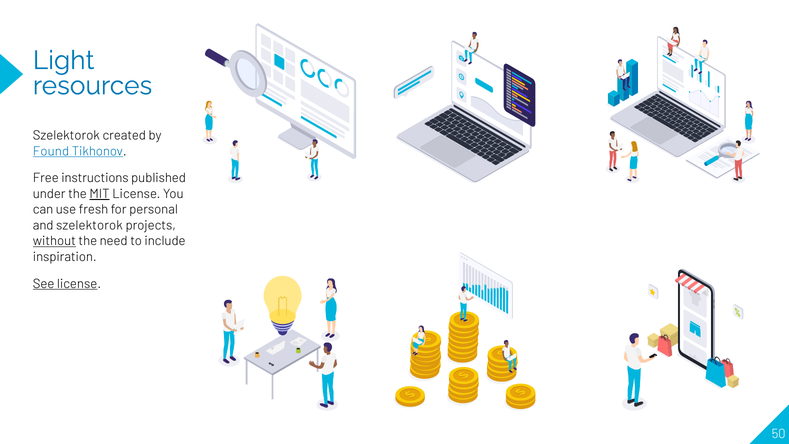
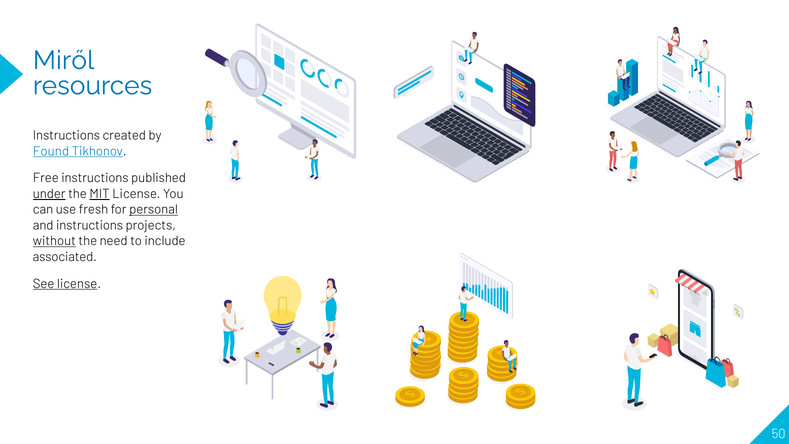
Light: Light -> Miről (64, 60)
Szelektorok: Szelektorok -> Instructions (66, 135)
under underline: none -> present (49, 194)
personal underline: none -> present (154, 209)
and szelektorok: szelektorok -> instructions (90, 225)
inspiration: inspiration -> associated (65, 257)
